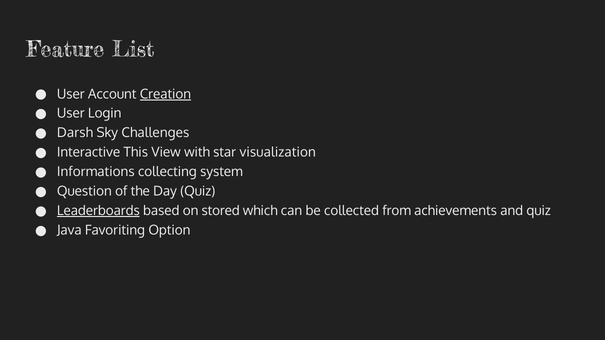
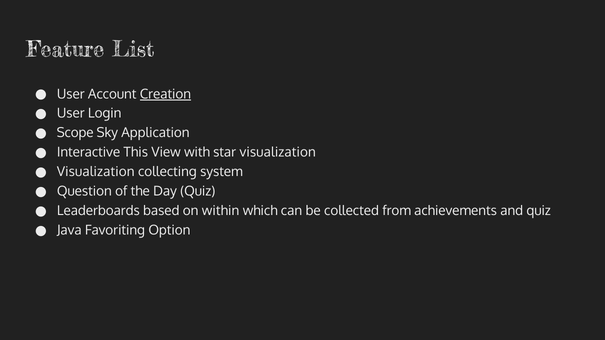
Darsh: Darsh -> Scope (75, 133)
Challenges: Challenges -> Application (155, 133)
Informations: Informations -> Visualization (96, 172)
Leaderboards underline: present -> none (98, 211)
stored: stored -> within (221, 211)
